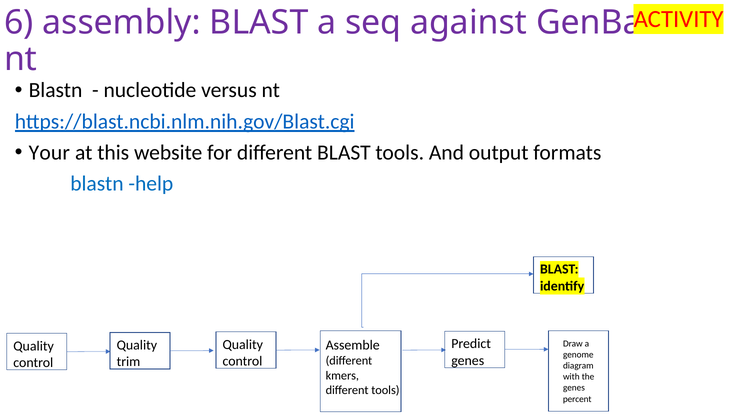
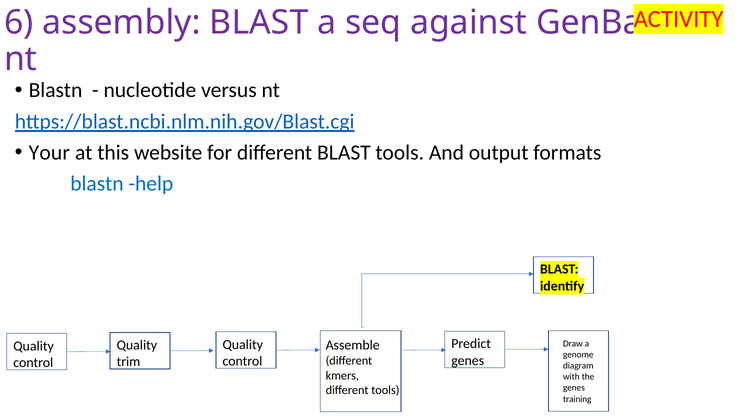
percent: percent -> training (577, 399)
